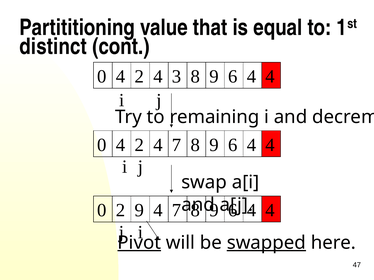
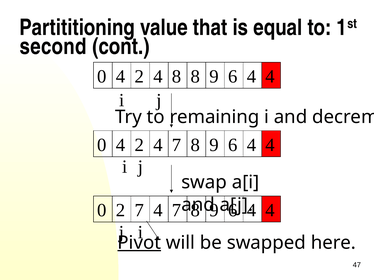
distinct: distinct -> second (53, 47)
2 3: 3 -> 8 (177, 77)
0 2 9: 9 -> 7 (139, 211)
swapped underline: present -> none (266, 243)
